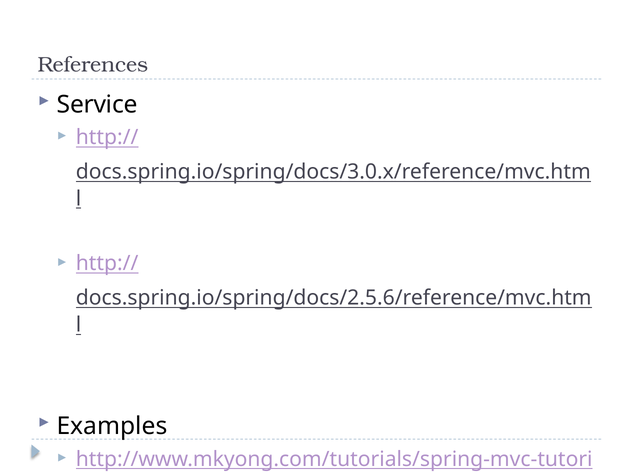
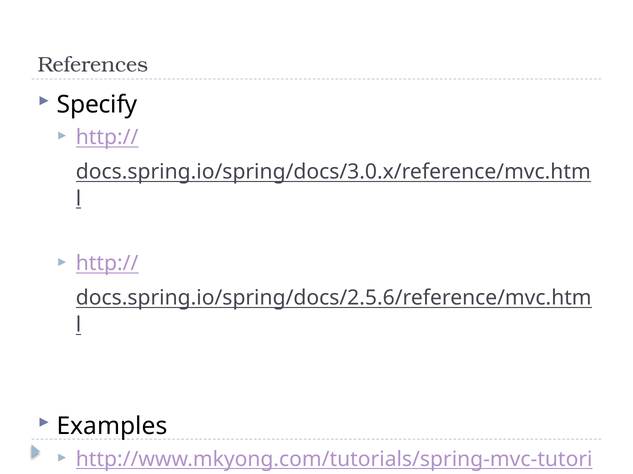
Service: Service -> Specify (97, 105)
